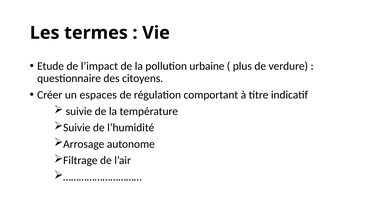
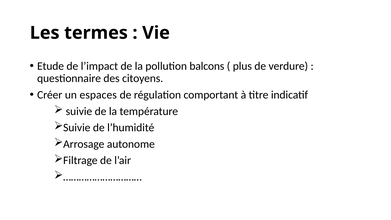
urbaine: urbaine -> balcons (207, 66)
